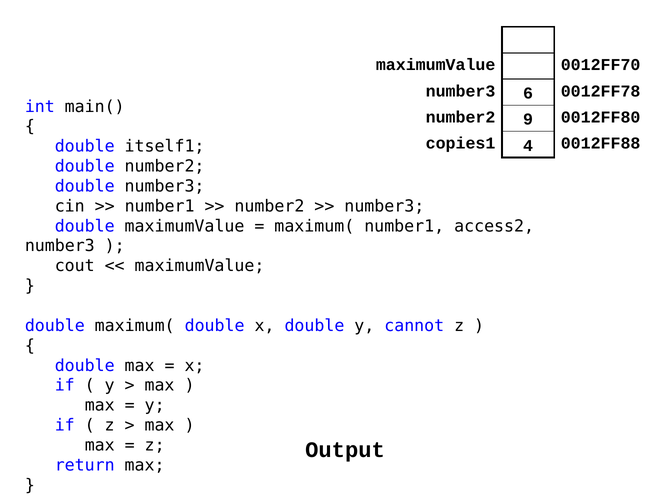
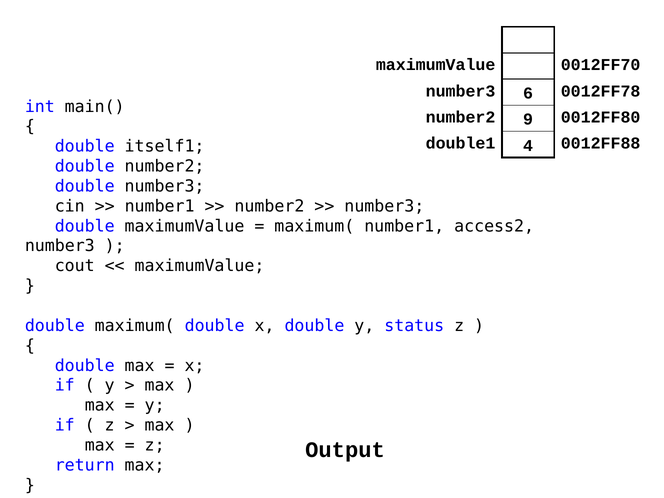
copies1: copies1 -> double1 (461, 143)
cannot: cannot -> status (414, 326)
